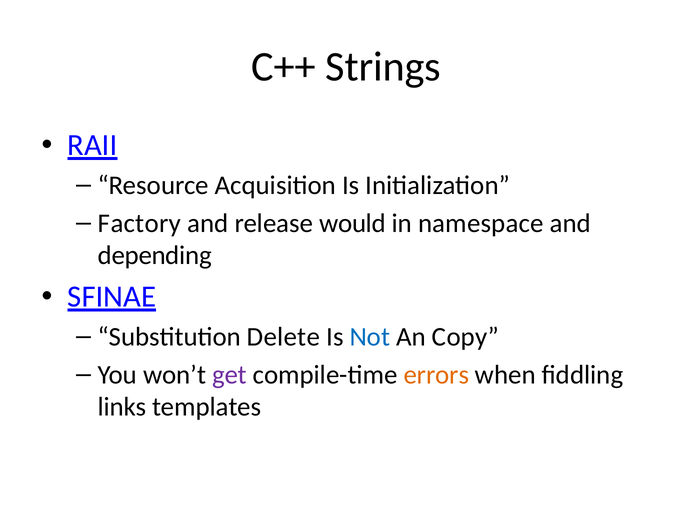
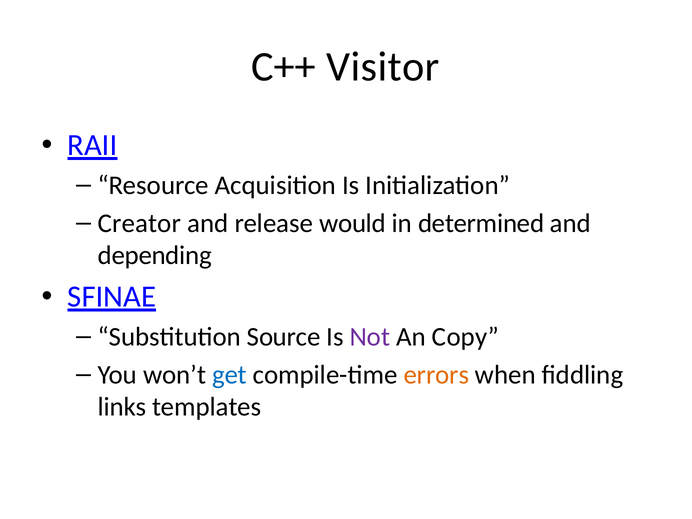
Strings: Strings -> Visitor (383, 67)
Factory: Factory -> Creator (139, 223)
namespace: namespace -> determined (481, 223)
Delete: Delete -> Source (284, 337)
Not colour: blue -> purple (370, 337)
get colour: purple -> blue (230, 375)
